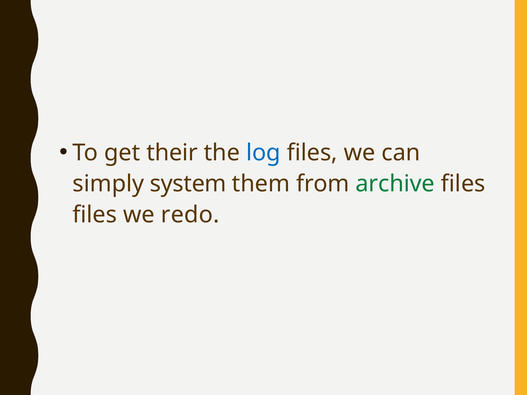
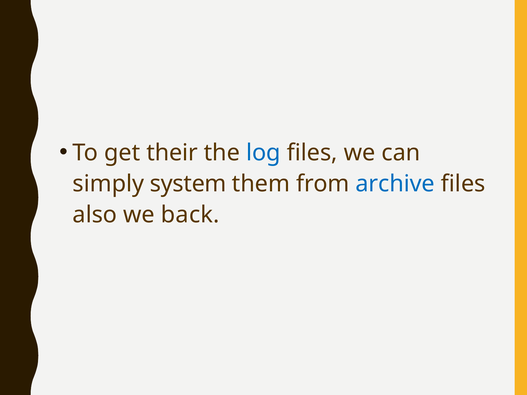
archive colour: green -> blue (395, 184)
files: files -> also (95, 215)
redo: redo -> back (190, 215)
